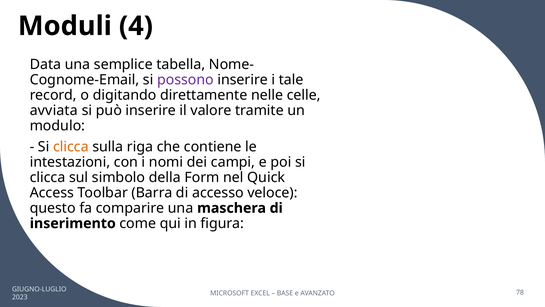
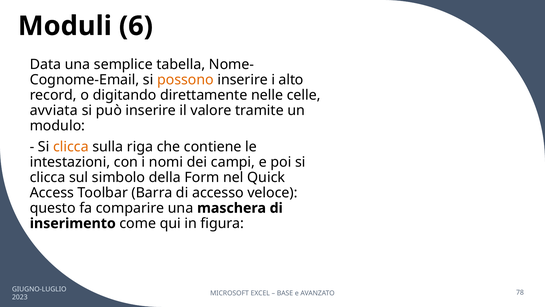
4: 4 -> 6 (136, 26)
possono colour: purple -> orange (185, 80)
tale: tale -> alto (291, 80)
